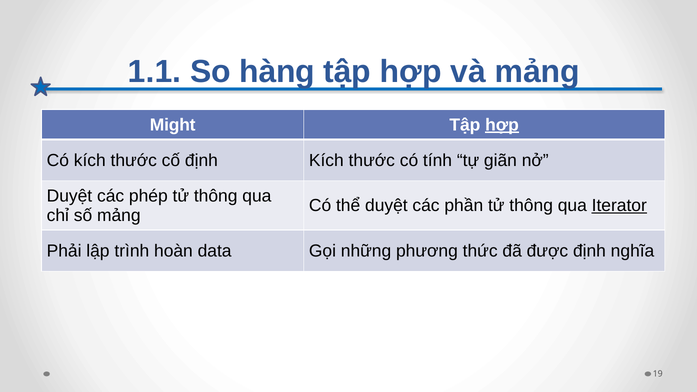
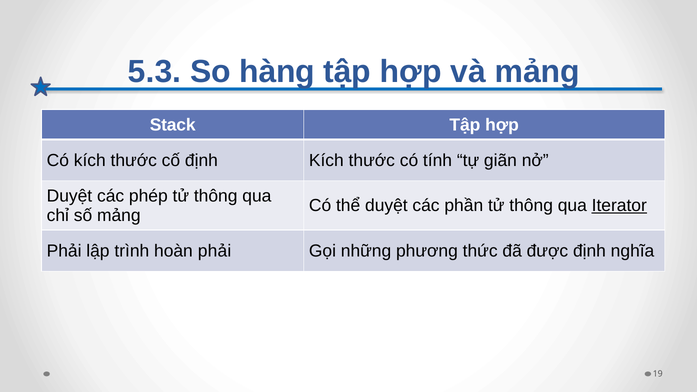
1.1: 1.1 -> 5.3 (155, 72)
Might: Might -> Stack (173, 125)
hợp underline: present -> none (502, 125)
hoàn data: data -> phải (215, 251)
